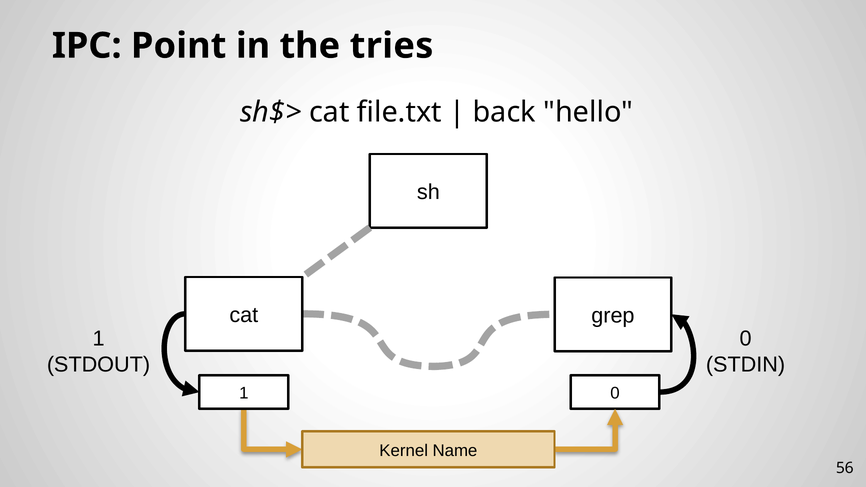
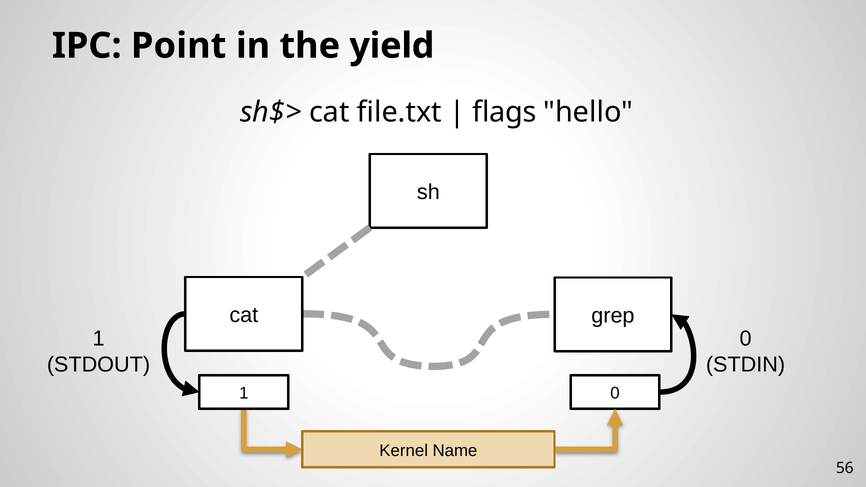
tries: tries -> yield (392, 46)
back: back -> flags (504, 112)
